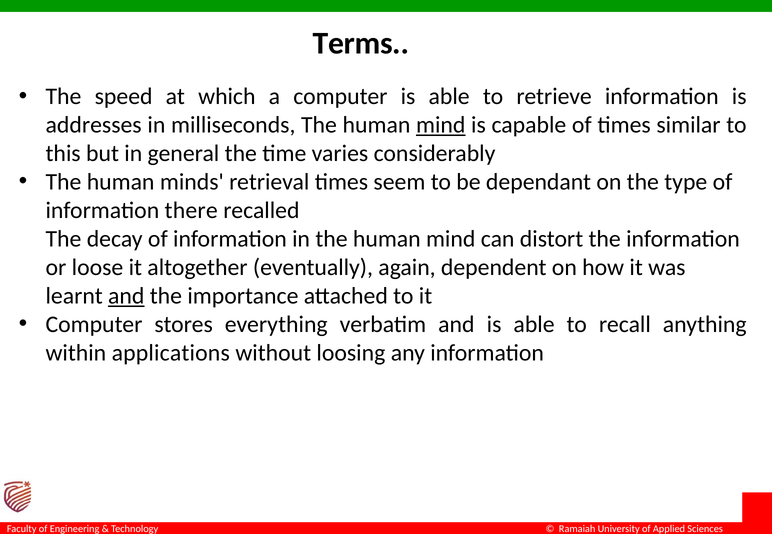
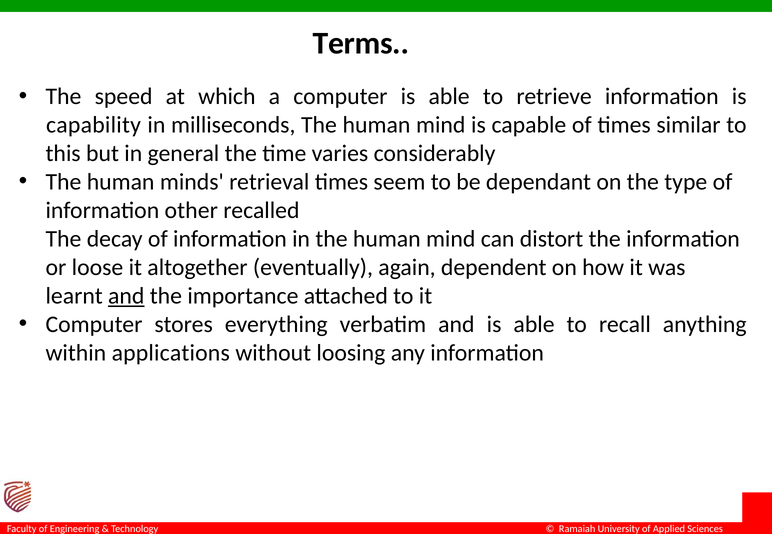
addresses: addresses -> capability (94, 125)
mind underline: present -> none (441, 125)
there: there -> other (191, 211)
